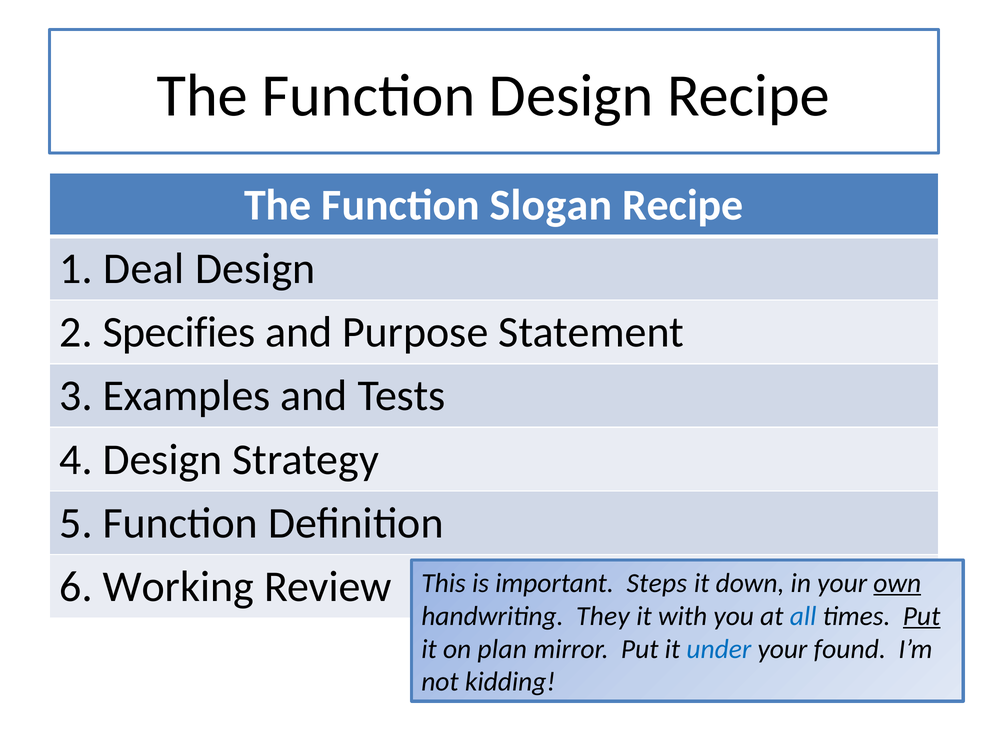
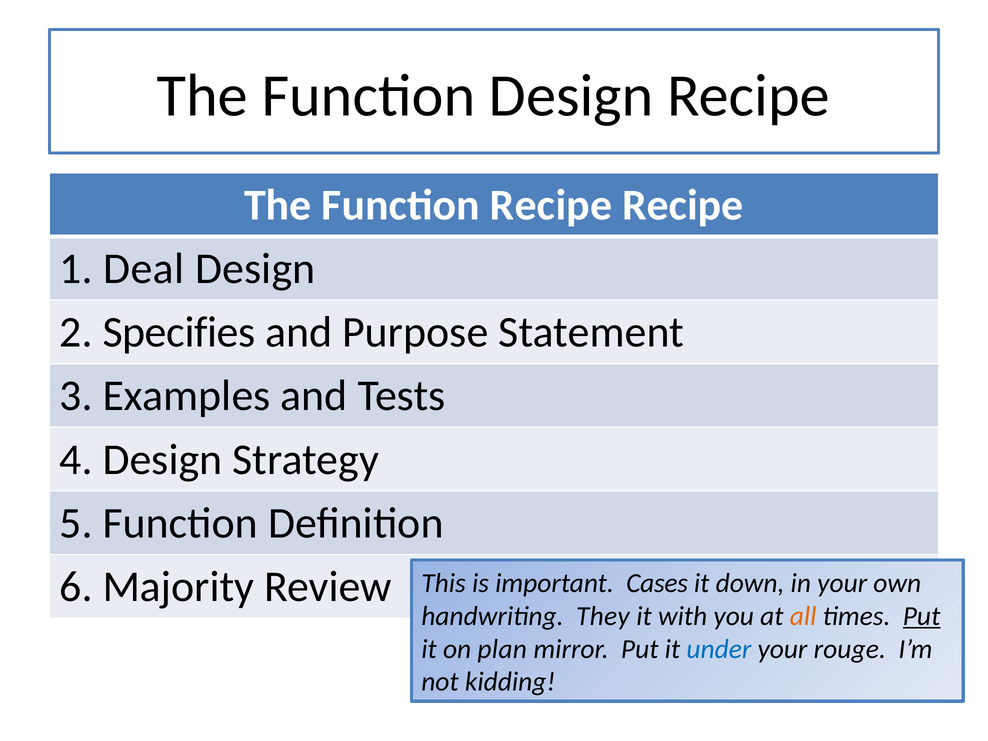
Function Slogan: Slogan -> Recipe (551, 205)
Working: Working -> Majority (178, 587)
Steps: Steps -> Cases (657, 583)
own underline: present -> none (897, 583)
all colour: blue -> orange (803, 616)
found: found -> rouge (850, 649)
